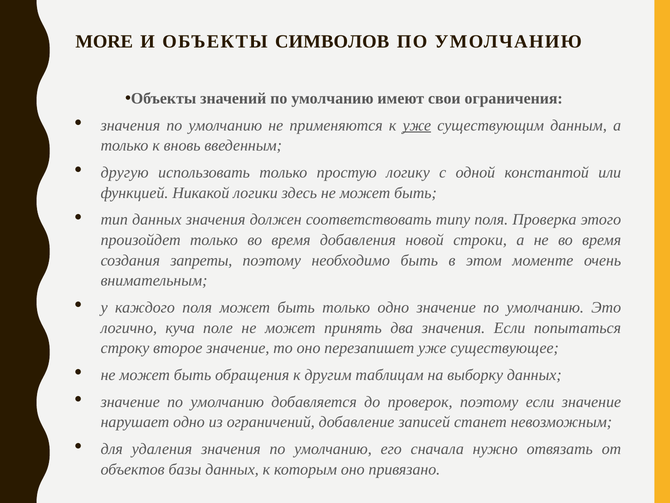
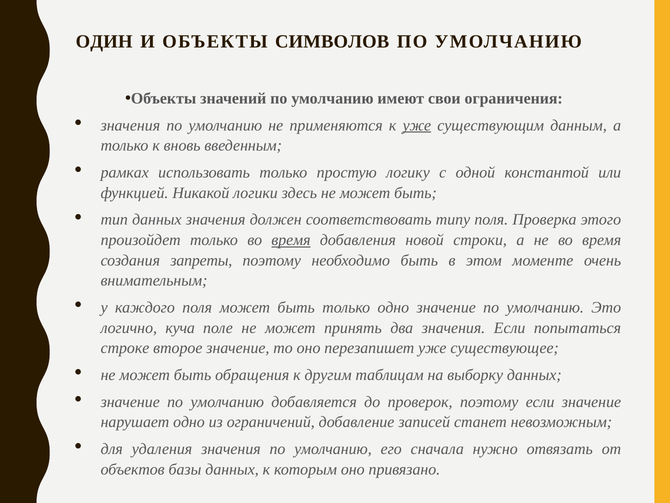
MORE: MORE -> ОДИН (104, 41)
другую: другую -> рамках (125, 172)
время underline: none -> present (291, 240)
строку: строку -> строке (125, 348)
